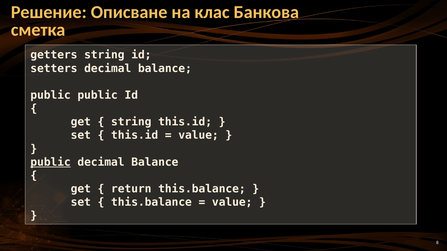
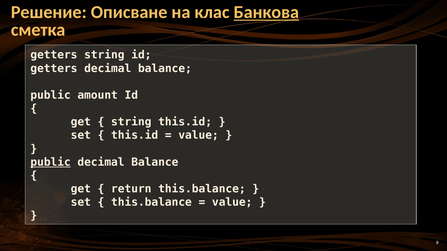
Банкова underline: none -> present (266, 12)
setters: setters -> getters (54, 68)
public public: public -> amount (98, 95)
